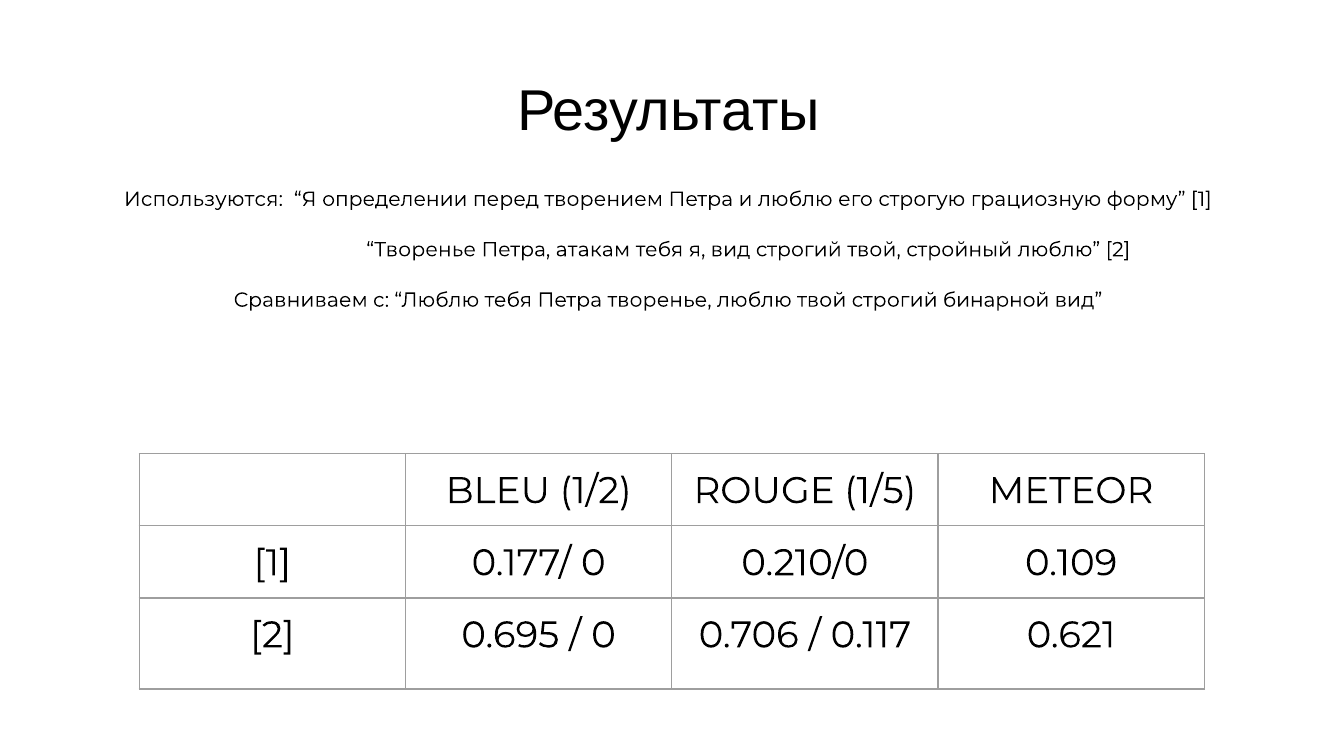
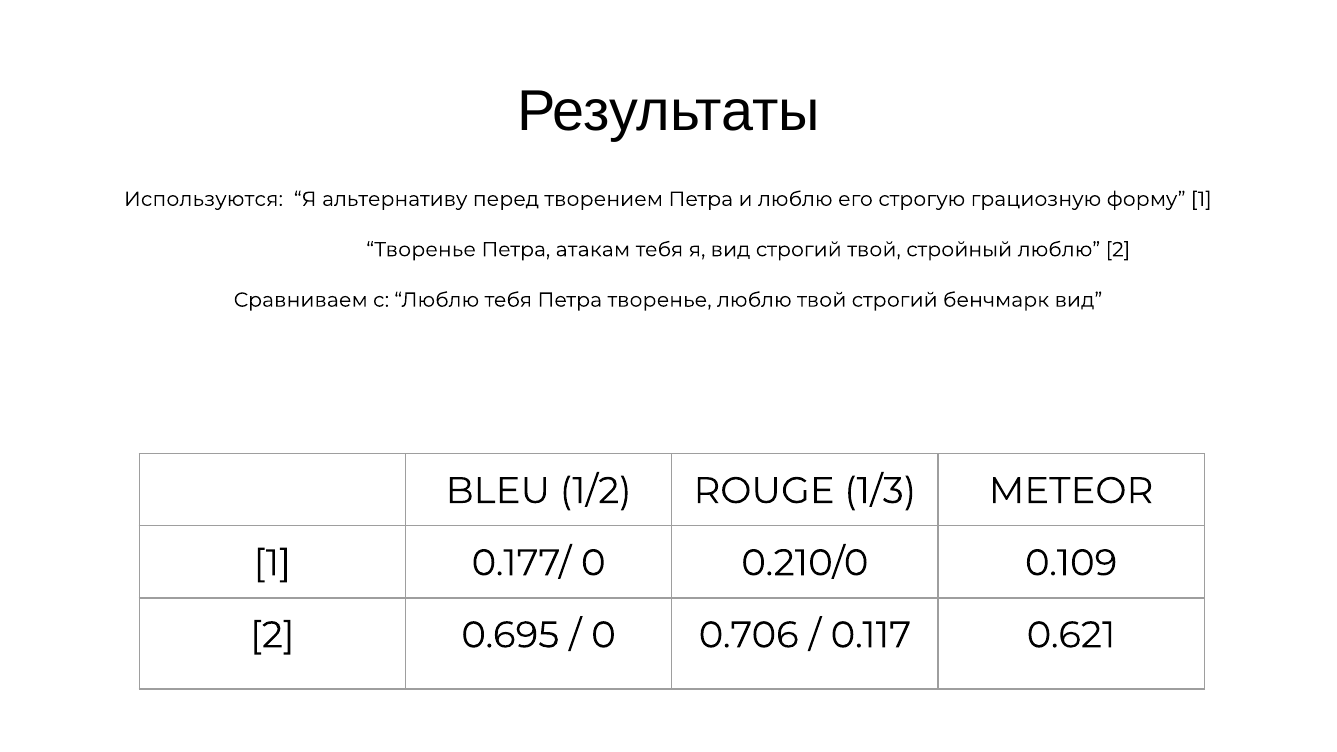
определении: определении -> альтернативу (395, 199)
бинарной: бинарной -> бенчмарк (996, 300)
1/5: 1/5 -> 1/3 (880, 491)
